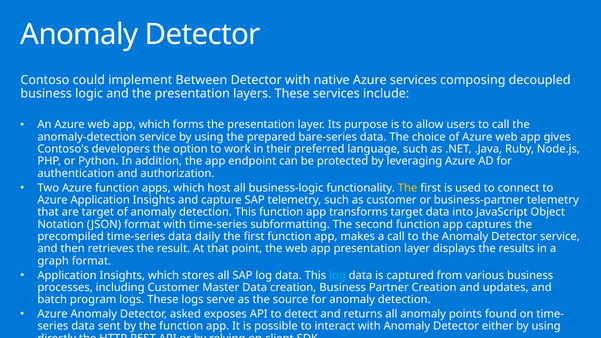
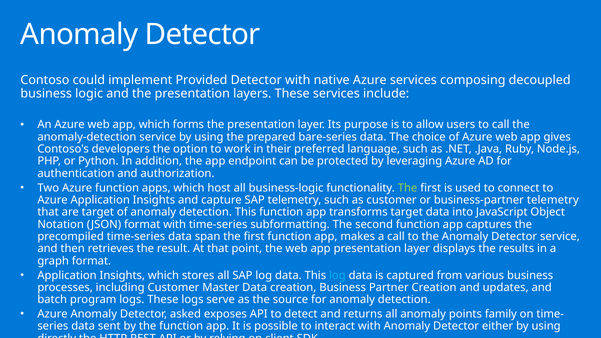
Between: Between -> Provided (202, 80)
The colour: yellow -> light green (408, 188)
daily: daily -> span (208, 237)
found: found -> family (501, 314)
